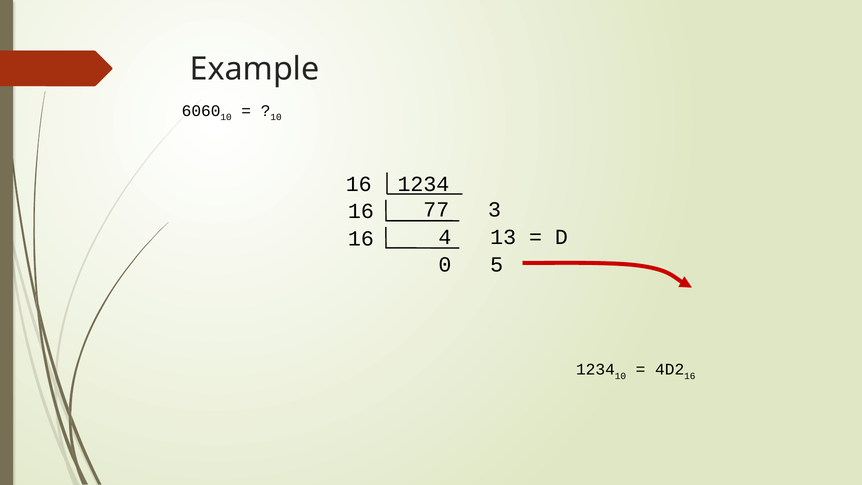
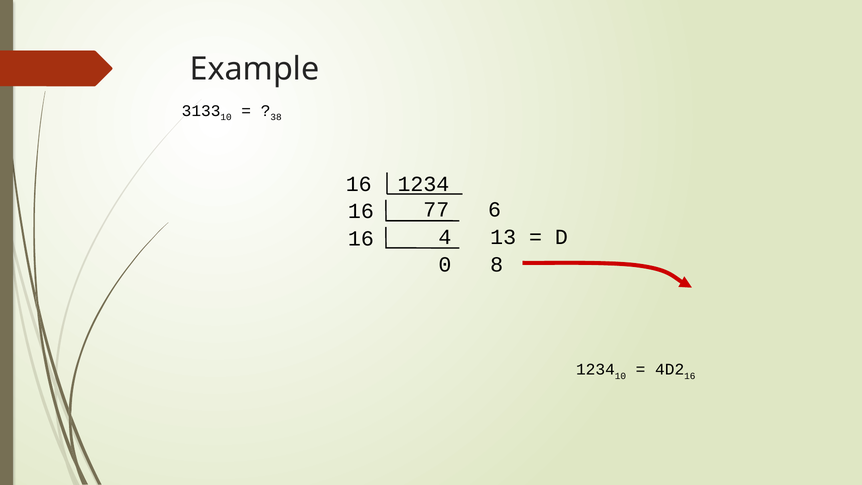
6060: 6060 -> 3133 (201, 111)
10: 10 -> 38 (276, 117)
3: 3 -> 6 (494, 210)
5: 5 -> 8 (497, 264)
